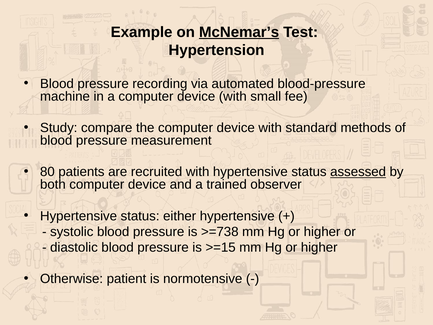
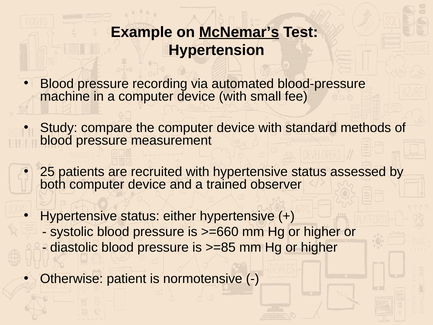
80: 80 -> 25 (47, 172)
assessed underline: present -> none (358, 172)
>=738: >=738 -> >=660 (220, 232)
>=15: >=15 -> >=85 (221, 247)
